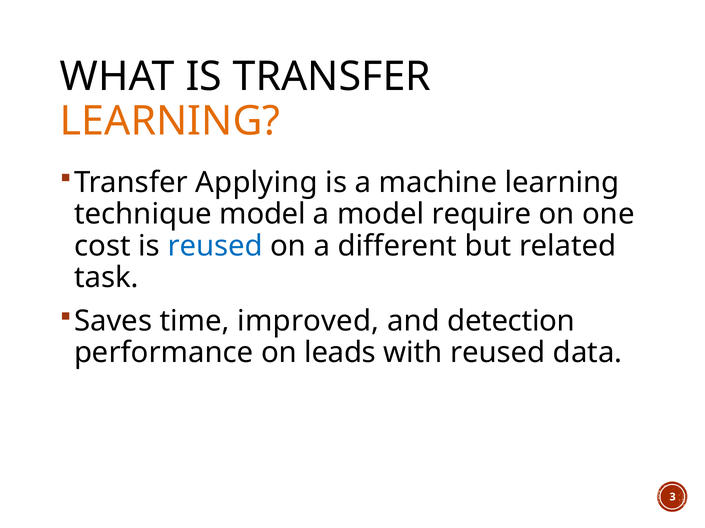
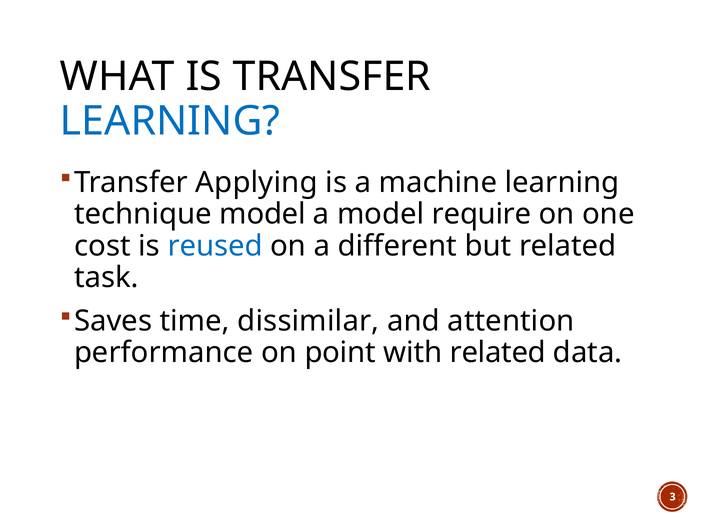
LEARNING colour: orange -> blue (170, 121)
improved: improved -> dissimilar (308, 321)
detection: detection -> attention (511, 321)
leads: leads -> point (340, 353)
with reused: reused -> related (498, 353)
